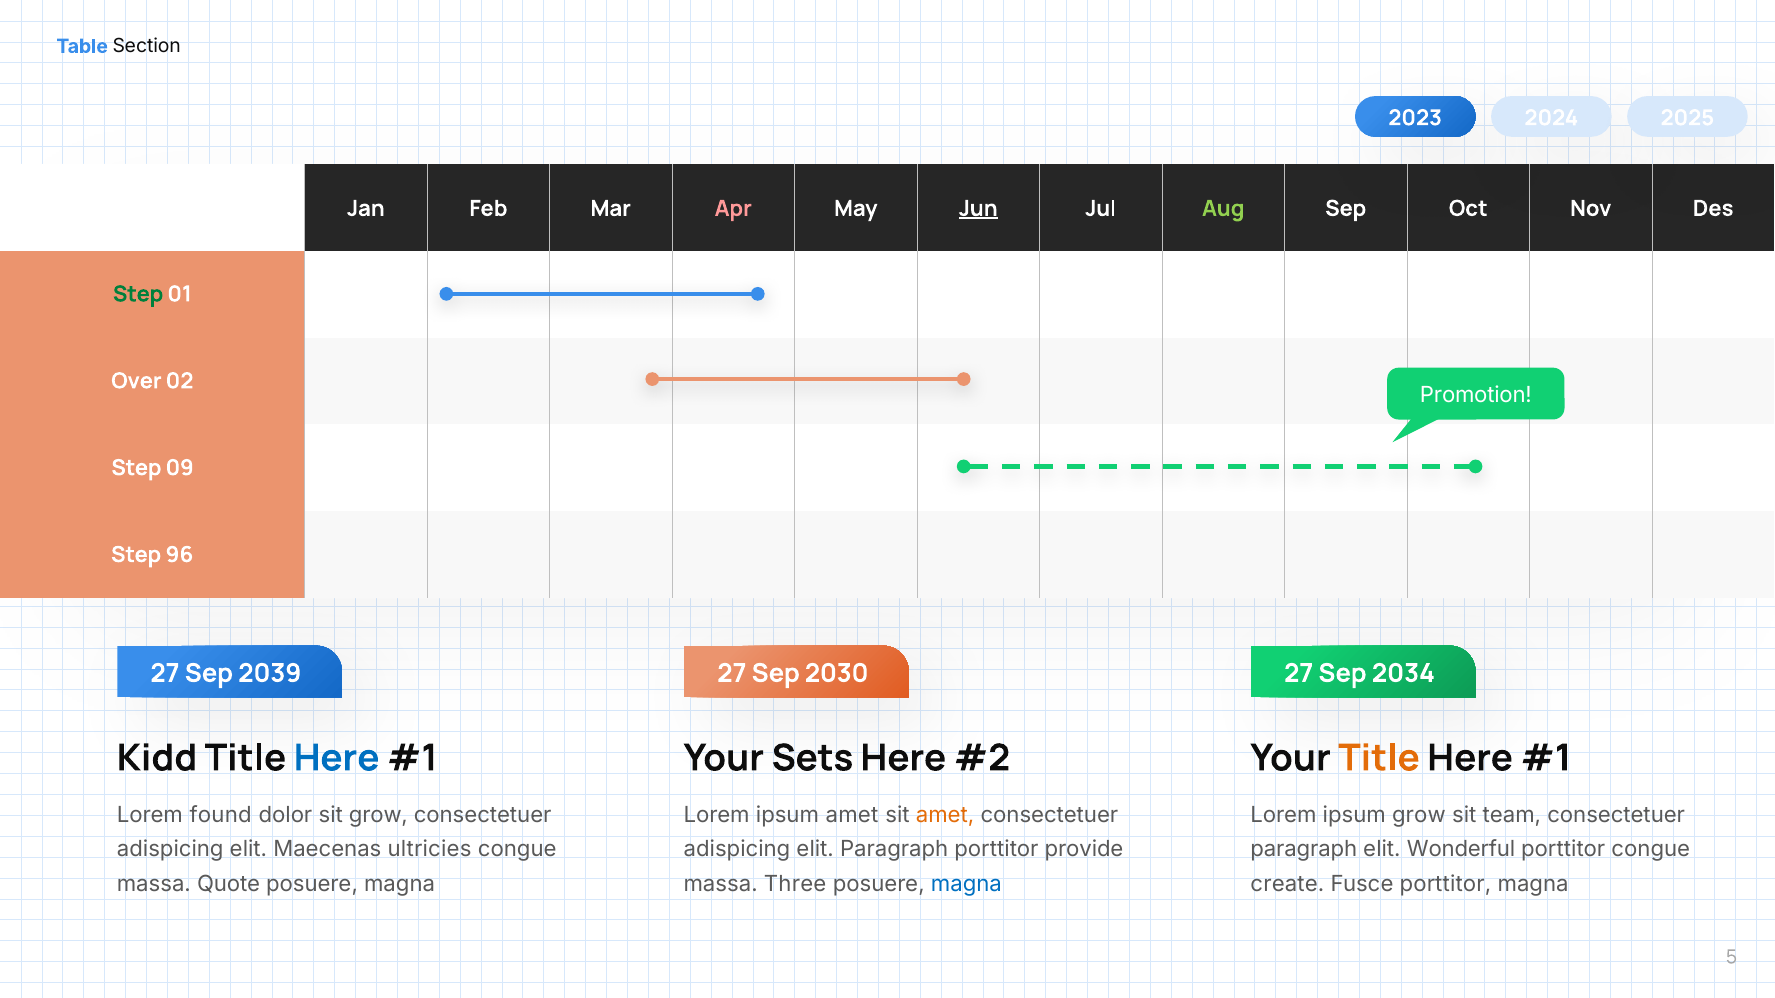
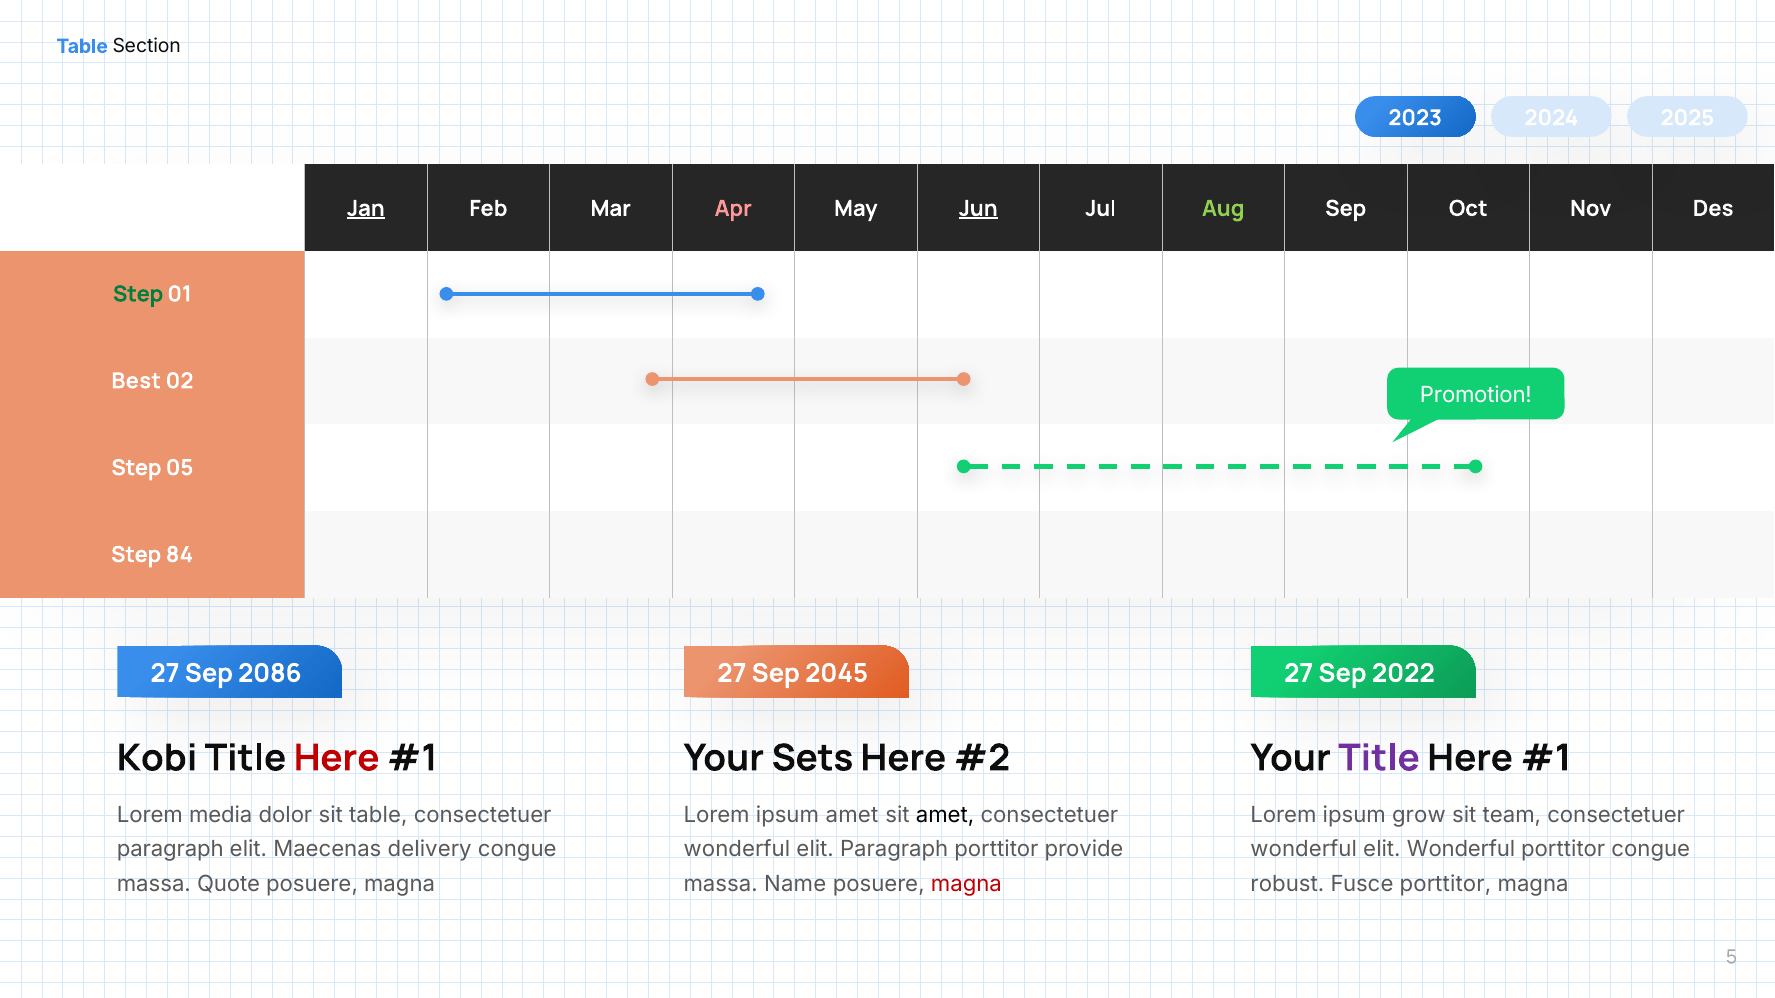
Jan underline: none -> present (366, 209)
Over: Over -> Best (136, 381)
09: 09 -> 05 (180, 468)
96: 96 -> 84 (179, 555)
2039: 2039 -> 2086 (270, 674)
2030: 2030 -> 2045 (837, 674)
2034: 2034 -> 2022 (1403, 674)
Kidd: Kidd -> Kobi (157, 758)
Here colour: blue -> red (337, 758)
Title colour: orange -> purple (1379, 758)
found: found -> media (221, 815)
sit grow: grow -> table (378, 815)
amet colour: orange -> black (945, 815)
adispicing: adispicing -> paragraph (170, 850)
ultricies: ultricies -> delivery (430, 850)
adispicing: adispicing -> wonderful (737, 850)
paragraph: paragraph -> wonderful (1304, 850)
Three: Three -> Name (795, 885)
magna colour: blue -> red (966, 885)
create: create -> robust (1287, 885)
